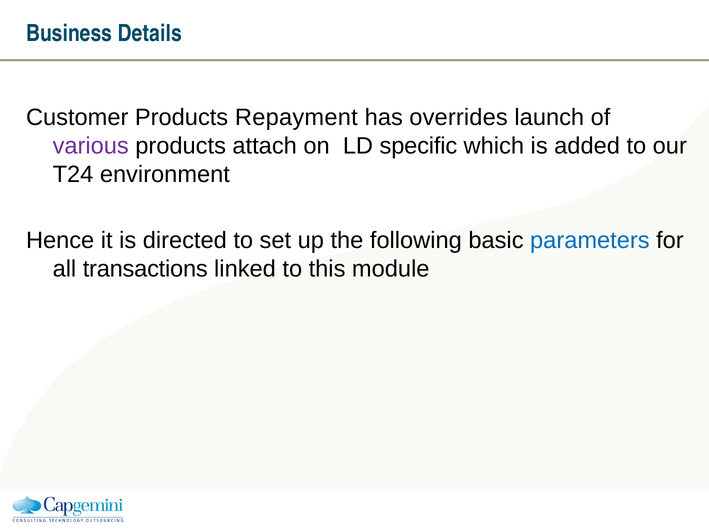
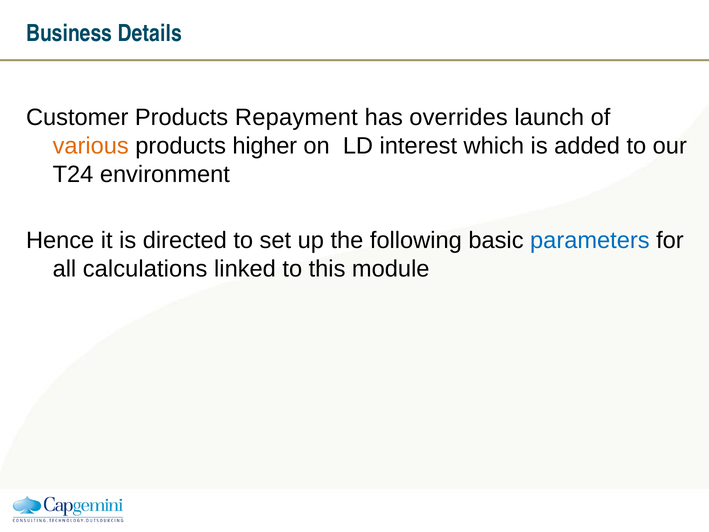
various colour: purple -> orange (91, 146)
attach: attach -> higher (265, 146)
specific: specific -> interest (418, 146)
transactions: transactions -> calculations (145, 269)
